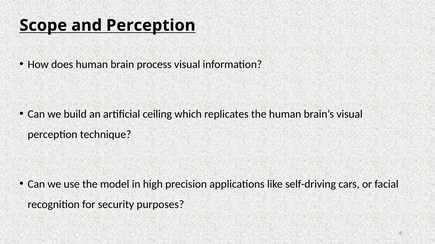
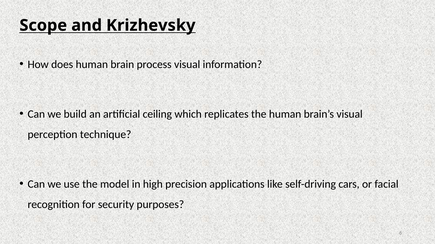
and Perception: Perception -> Krizhevsky (151, 25)
